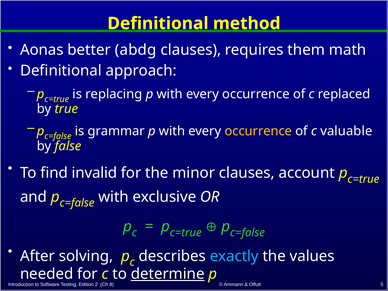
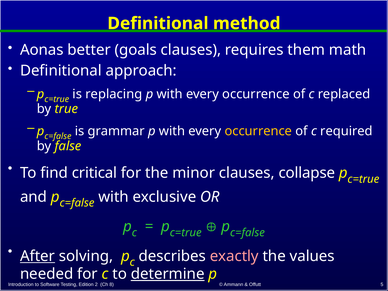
abdg: abdg -> goals (136, 50)
valuable: valuable -> required (346, 131)
invalid: invalid -> critical (94, 173)
account: account -> collapse (307, 173)
After underline: none -> present (37, 256)
exactly colour: light blue -> pink (234, 256)
